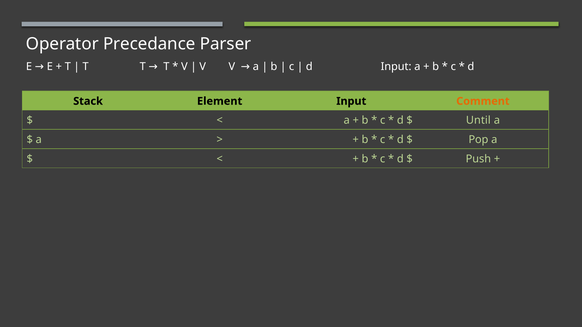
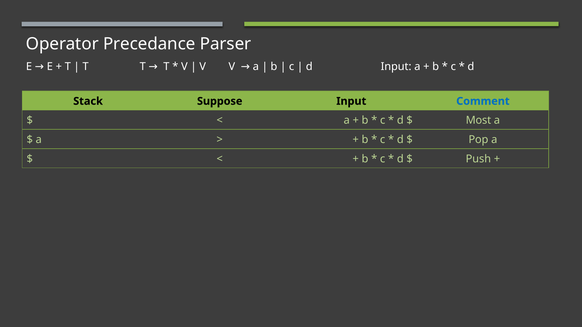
Element: Element -> Suppose (220, 101)
Comment colour: orange -> blue (483, 101)
Until: Until -> Most (478, 121)
